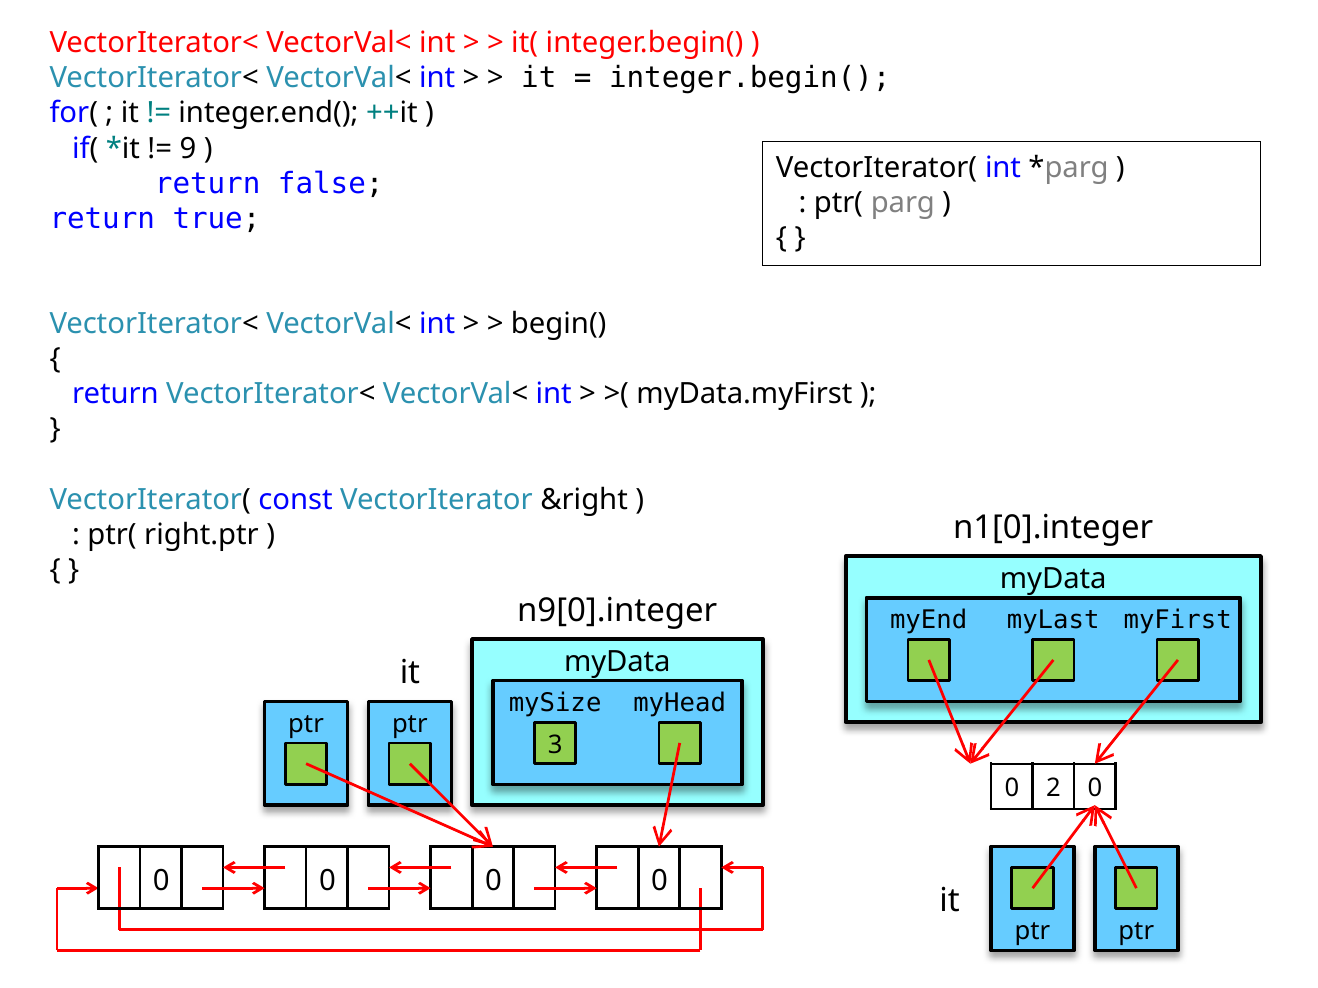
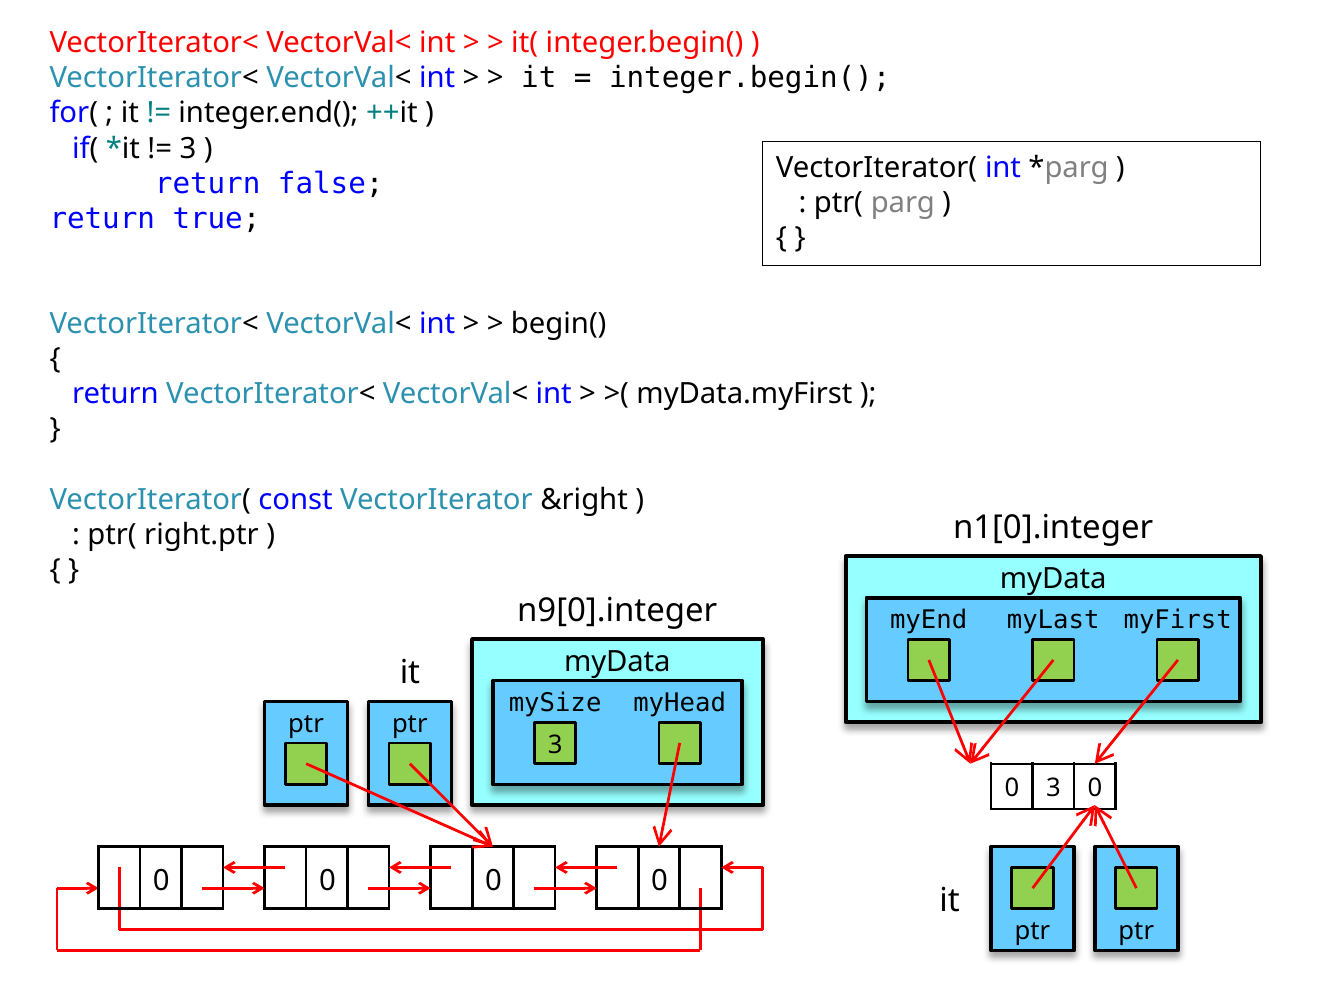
9: 9 -> 3 (188, 148)
0 2: 2 -> 3 (1053, 788)
